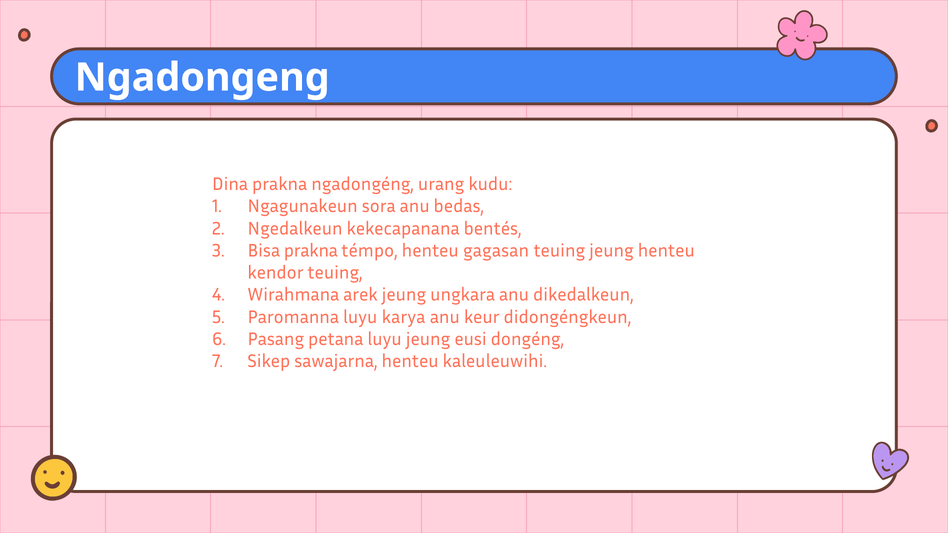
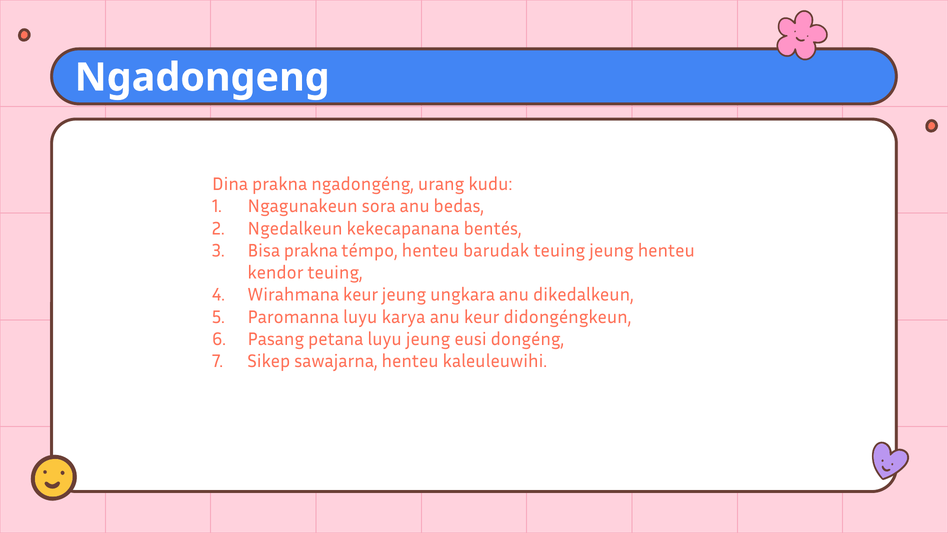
gagasan: gagasan -> barudak (496, 251)
Wirahmana arek: arek -> keur (361, 295)
